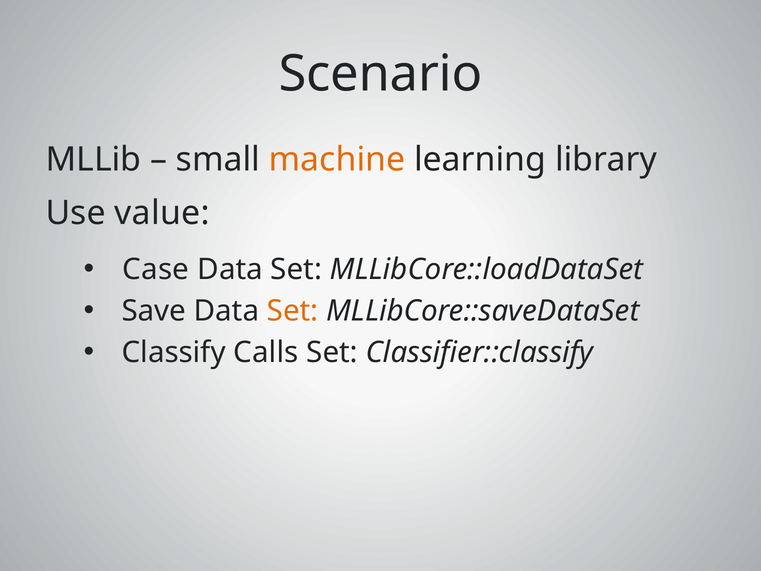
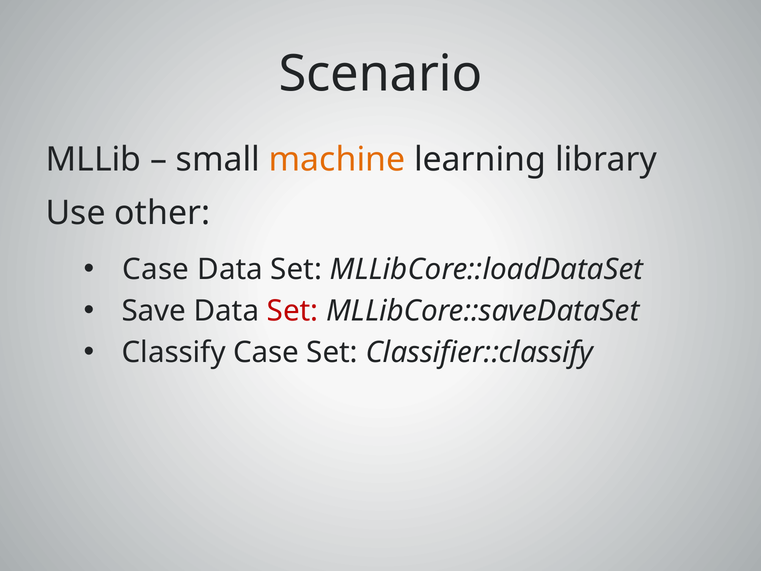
value: value -> other (162, 213)
Set colour: orange -> red (293, 311)
Classify Calls: Calls -> Case (266, 352)
